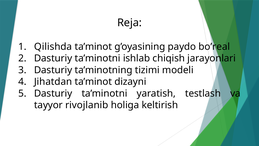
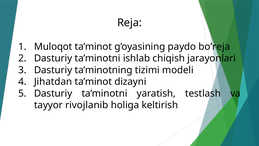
Qilishda: Qilishda -> Muloqot (53, 47)
bo’real: bo’real -> bo’reja (214, 47)
